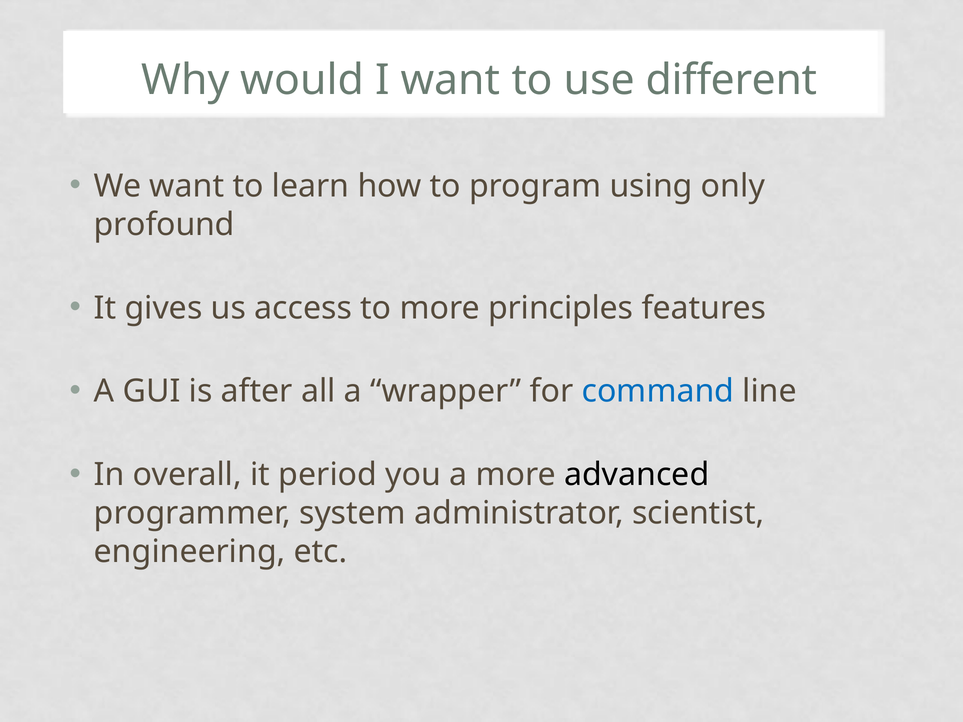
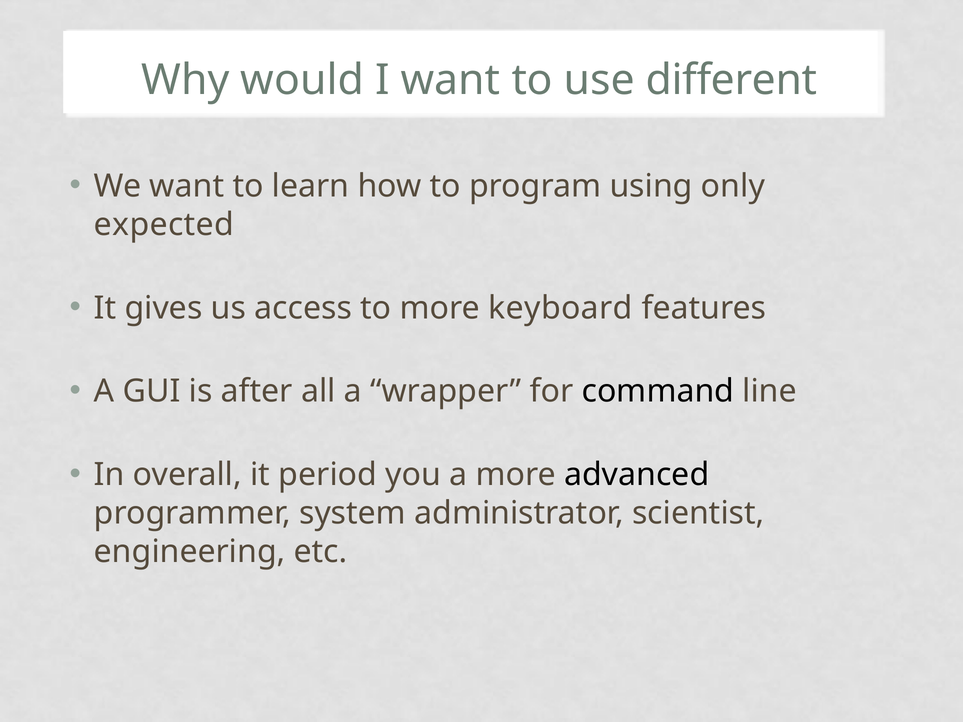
profound: profound -> expected (164, 225)
principles: principles -> keyboard (561, 308)
command colour: blue -> black (658, 392)
